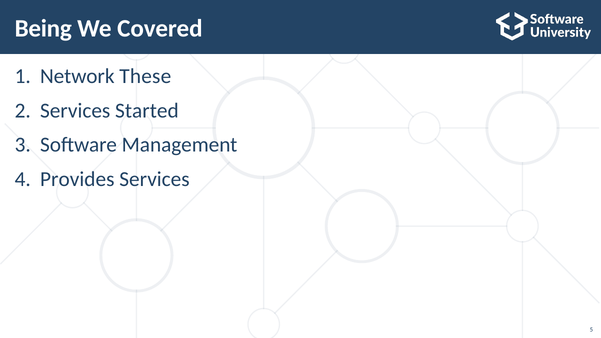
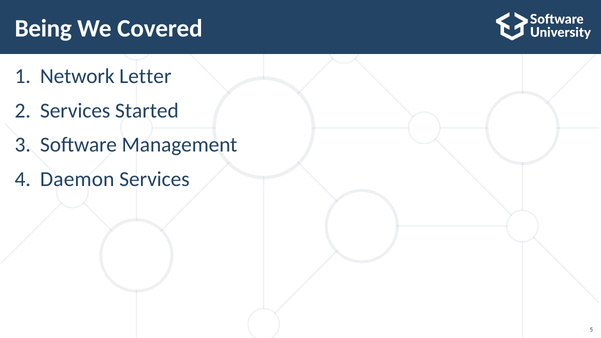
These: These -> Letter (145, 76)
Provides: Provides -> Daemon (77, 179)
